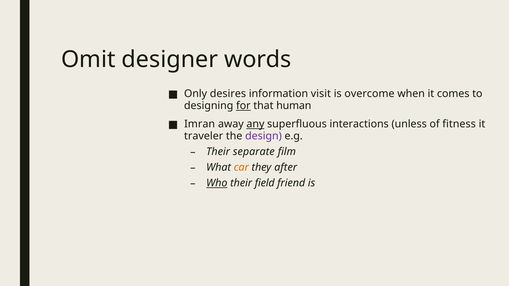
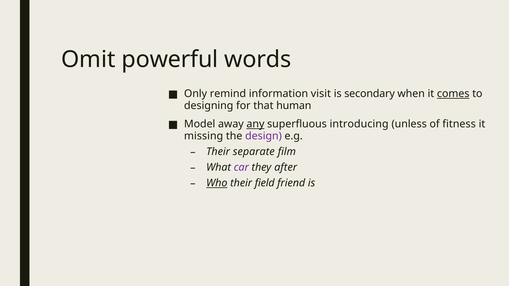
designer: designer -> powerful (170, 59)
desires: desires -> remind (228, 94)
overcome: overcome -> secondary (370, 94)
comes underline: none -> present (453, 94)
for underline: present -> none (243, 106)
Imran: Imran -> Model (200, 124)
interactions: interactions -> introducing (359, 124)
traveler: traveler -> missing (204, 136)
car colour: orange -> purple (241, 168)
